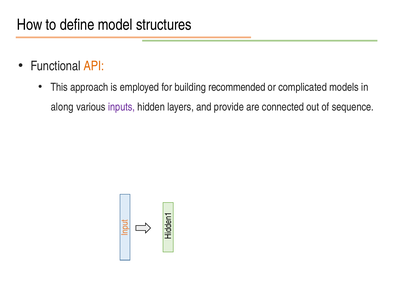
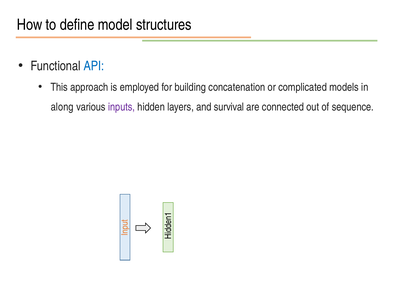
API colour: orange -> blue (94, 66)
recommended: recommended -> concatenation (237, 87)
provide: provide -> survival (229, 107)
